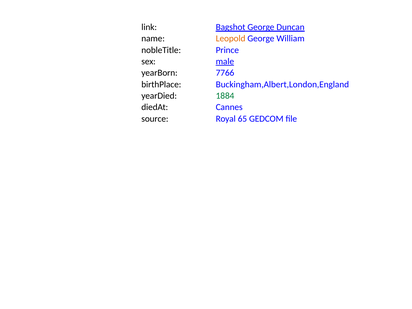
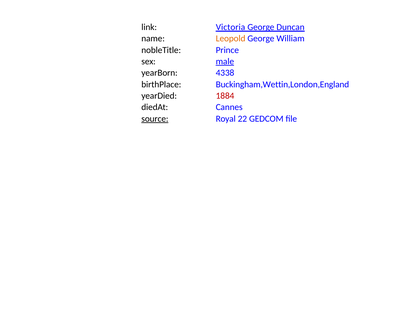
Bagshot: Bagshot -> Victoria (231, 27)
7766: 7766 -> 4338 (225, 73)
Buckingham,Albert,London,England: Buckingham,Albert,London,England -> Buckingham,Wettin,London,England (282, 84)
1884 colour: green -> red (225, 96)
source underline: none -> present (155, 119)
65: 65 -> 22 (242, 119)
